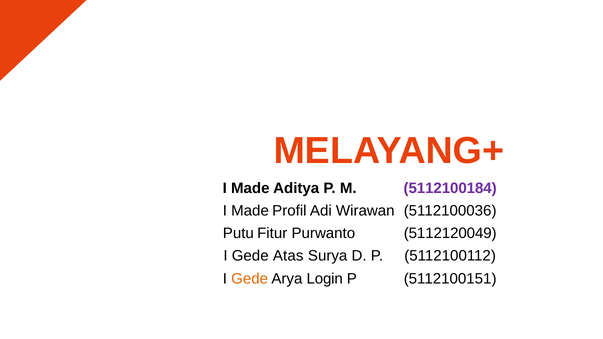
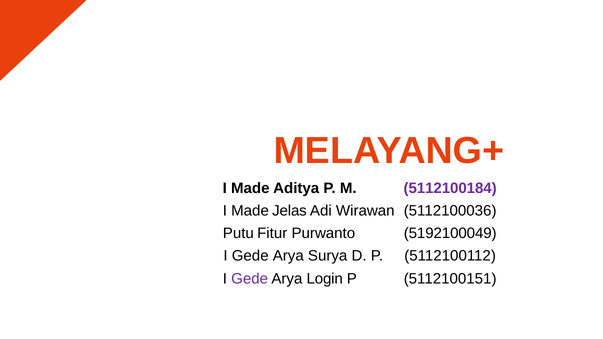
Profil: Profil -> Jelas (289, 211)
5112120049: 5112120049 -> 5192100049 (450, 234)
Atas: Atas -> Arya (288, 256)
Gede colour: orange -> purple (250, 279)
